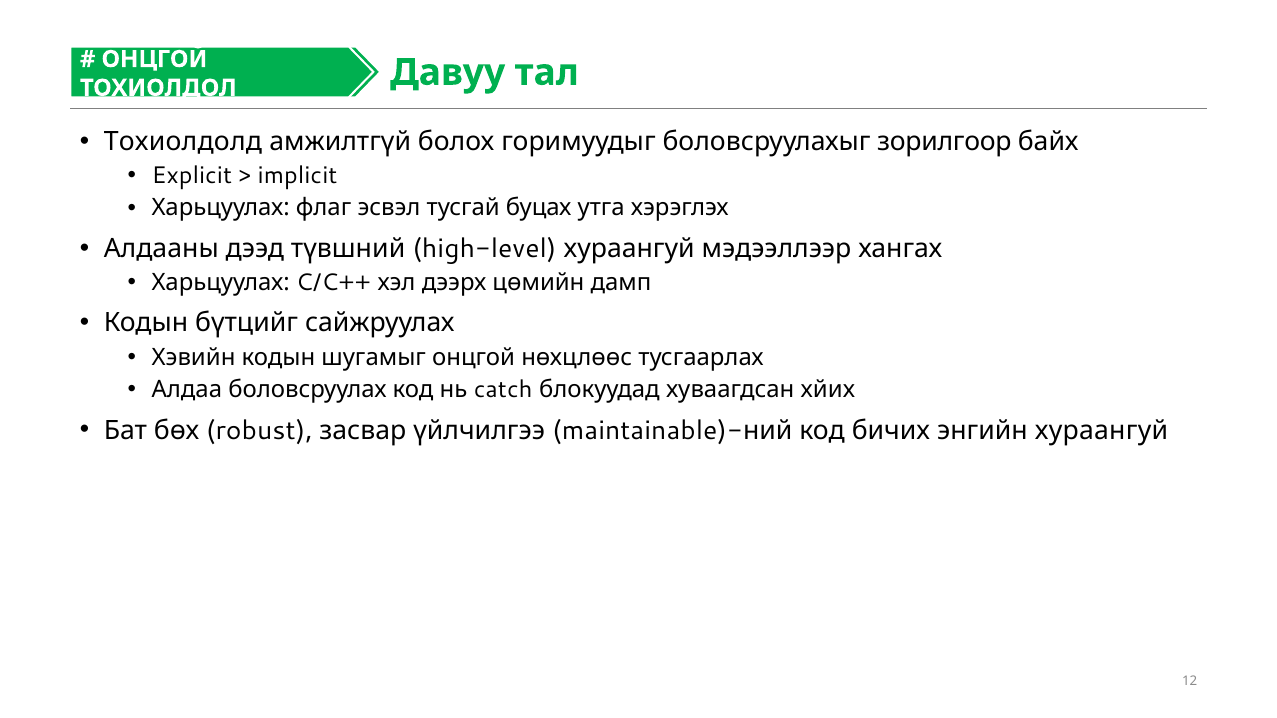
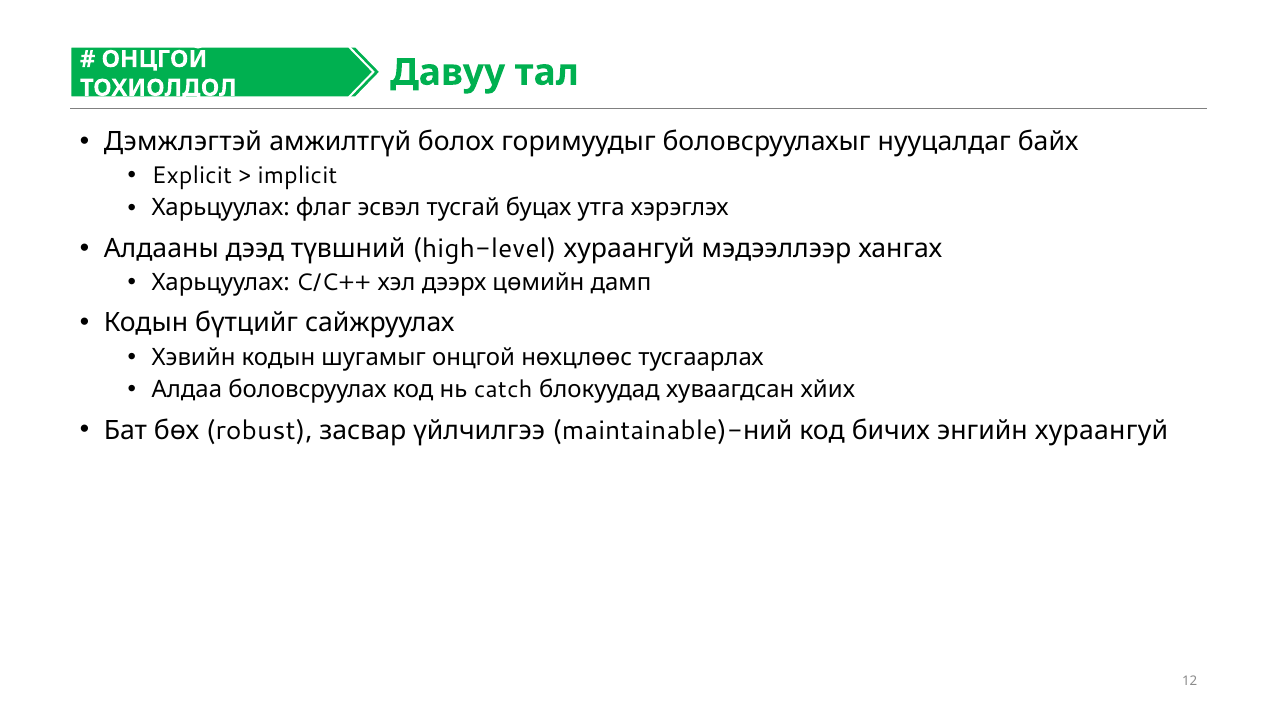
Тохиолдолд: Тохиолдолд -> Дэмжлэгтэй (183, 142)
зорилгоор: зорилгоор -> нууцалдаг (944, 142)
